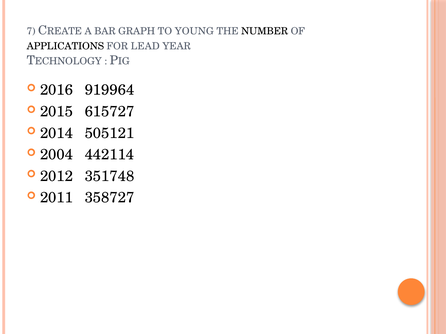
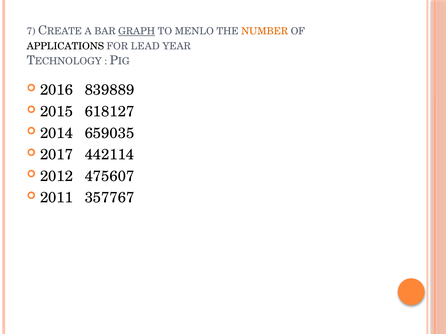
GRAPH underline: none -> present (137, 31)
YOUNG: YOUNG -> MENLO (194, 31)
NUMBER colour: black -> orange (265, 31)
919964: 919964 -> 839889 (109, 90)
615727: 615727 -> 618127 (109, 112)
505121: 505121 -> 659035 (109, 133)
2004: 2004 -> 2017 (57, 155)
351748: 351748 -> 475607 (109, 176)
358727: 358727 -> 357767 (109, 198)
